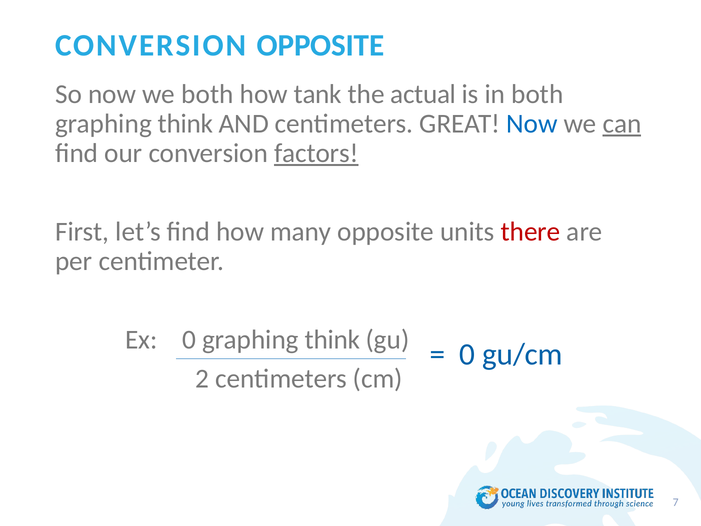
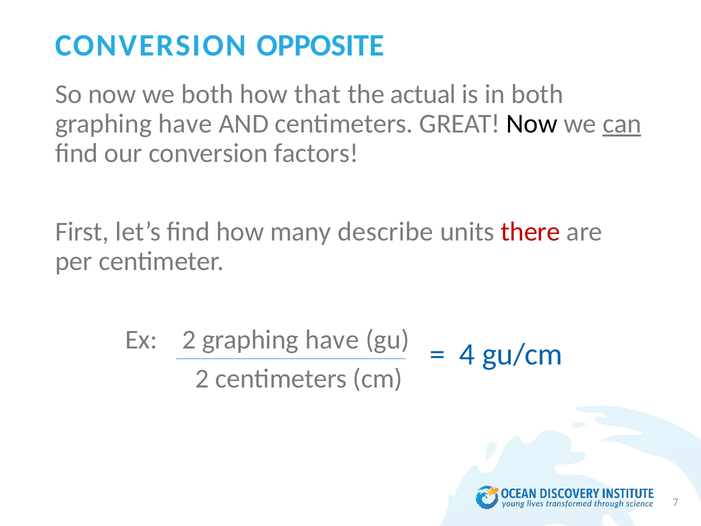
tank: tank -> that (318, 94)
think: think -> have (185, 124)
Now colour: blue -> black (532, 124)
factors underline: present -> none (316, 153)
many opposite: opposite -> describe (385, 232)
Ex 0: 0 -> 2 (189, 339)
think: think -> have (332, 339)
0: 0 -> 4 (467, 354)
